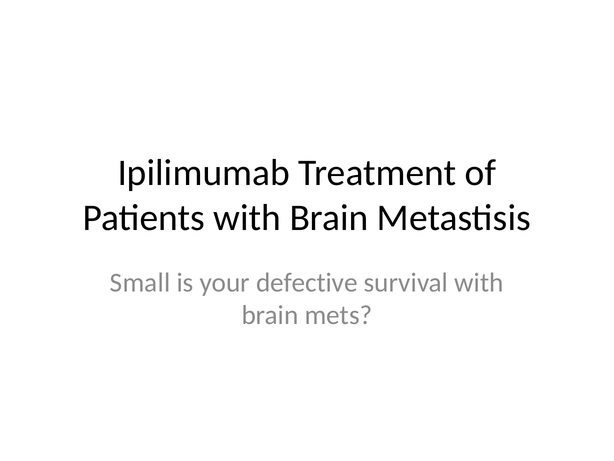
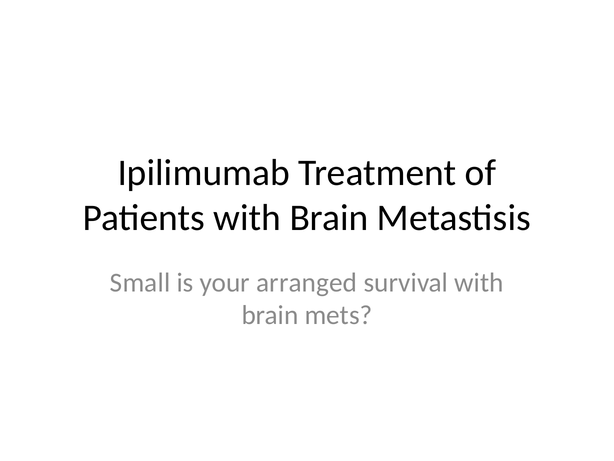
defective: defective -> arranged (307, 282)
